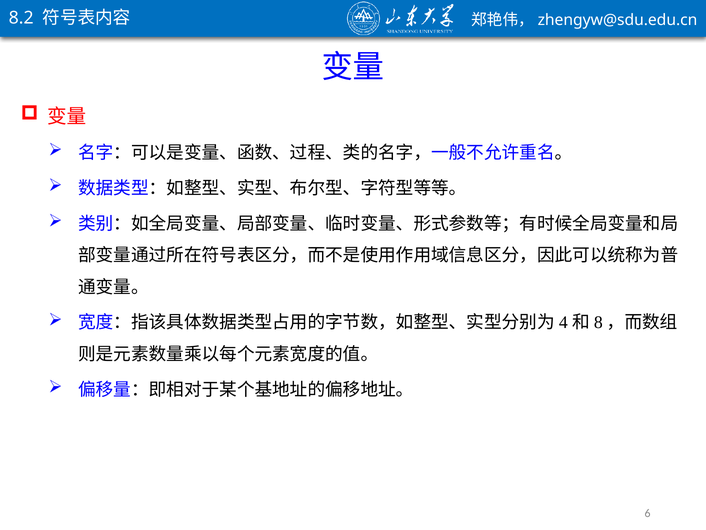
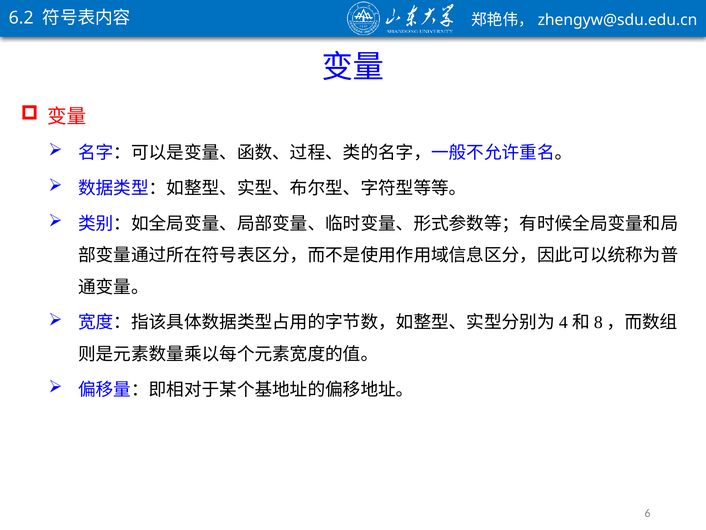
8.2: 8.2 -> 6.2 (21, 18)
